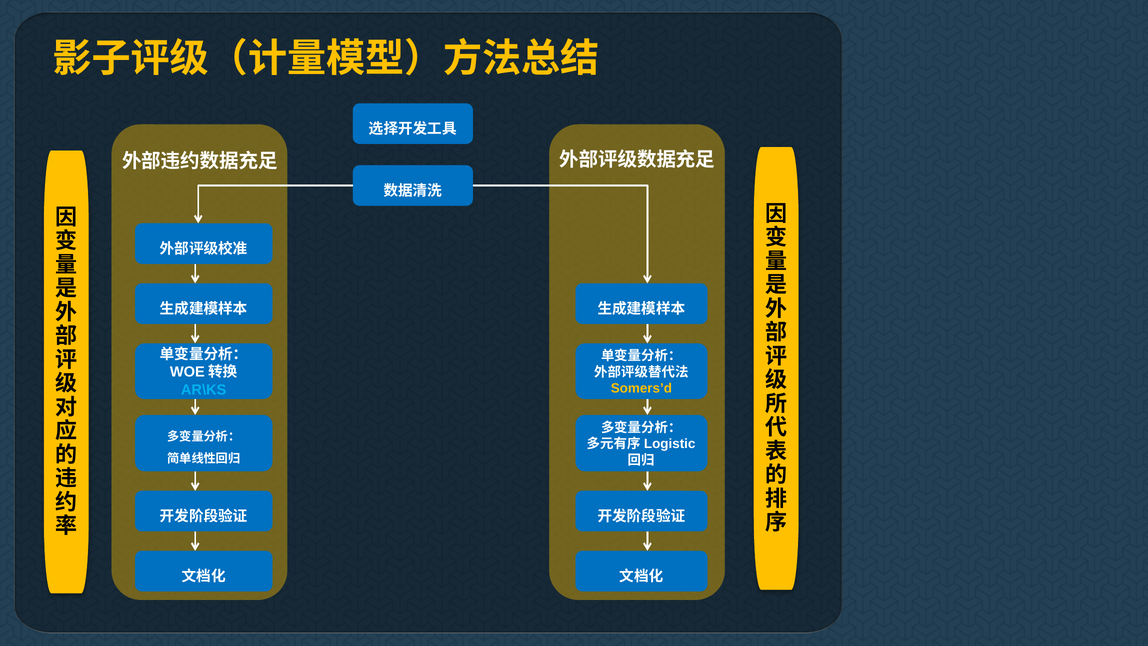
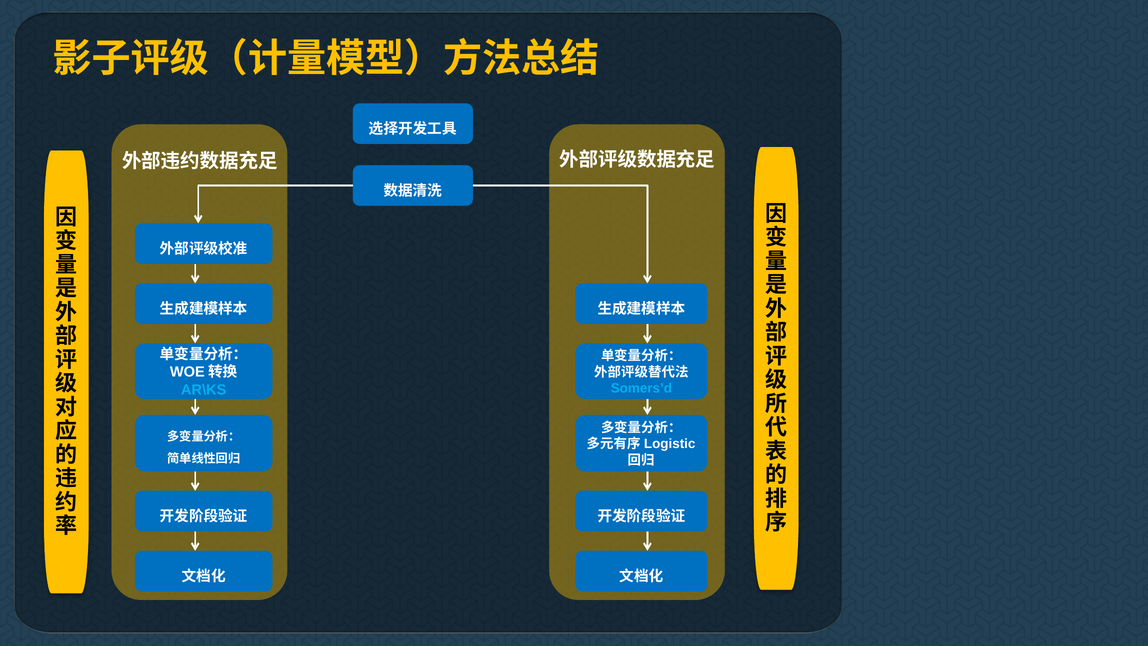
Somers’d colour: yellow -> light blue (641, 388)
